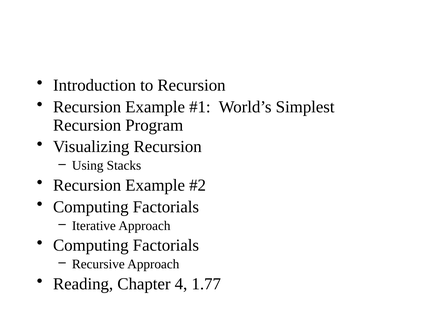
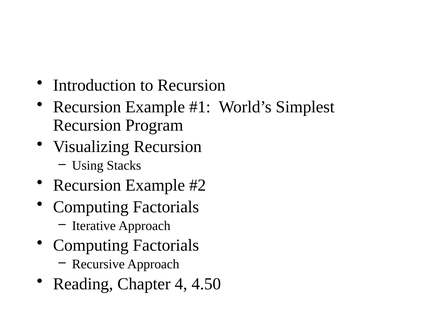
1.77: 1.77 -> 4.50 (206, 284)
